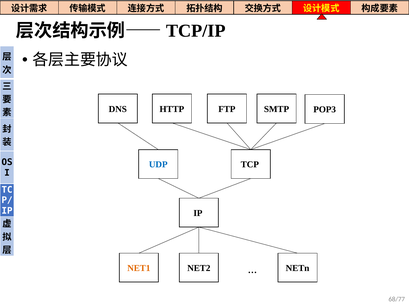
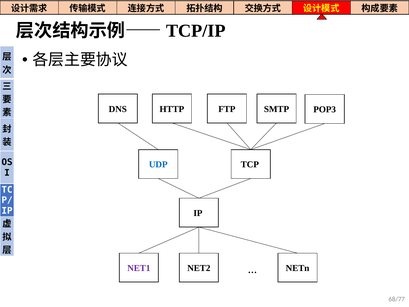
NET1 colour: orange -> purple (139, 268)
